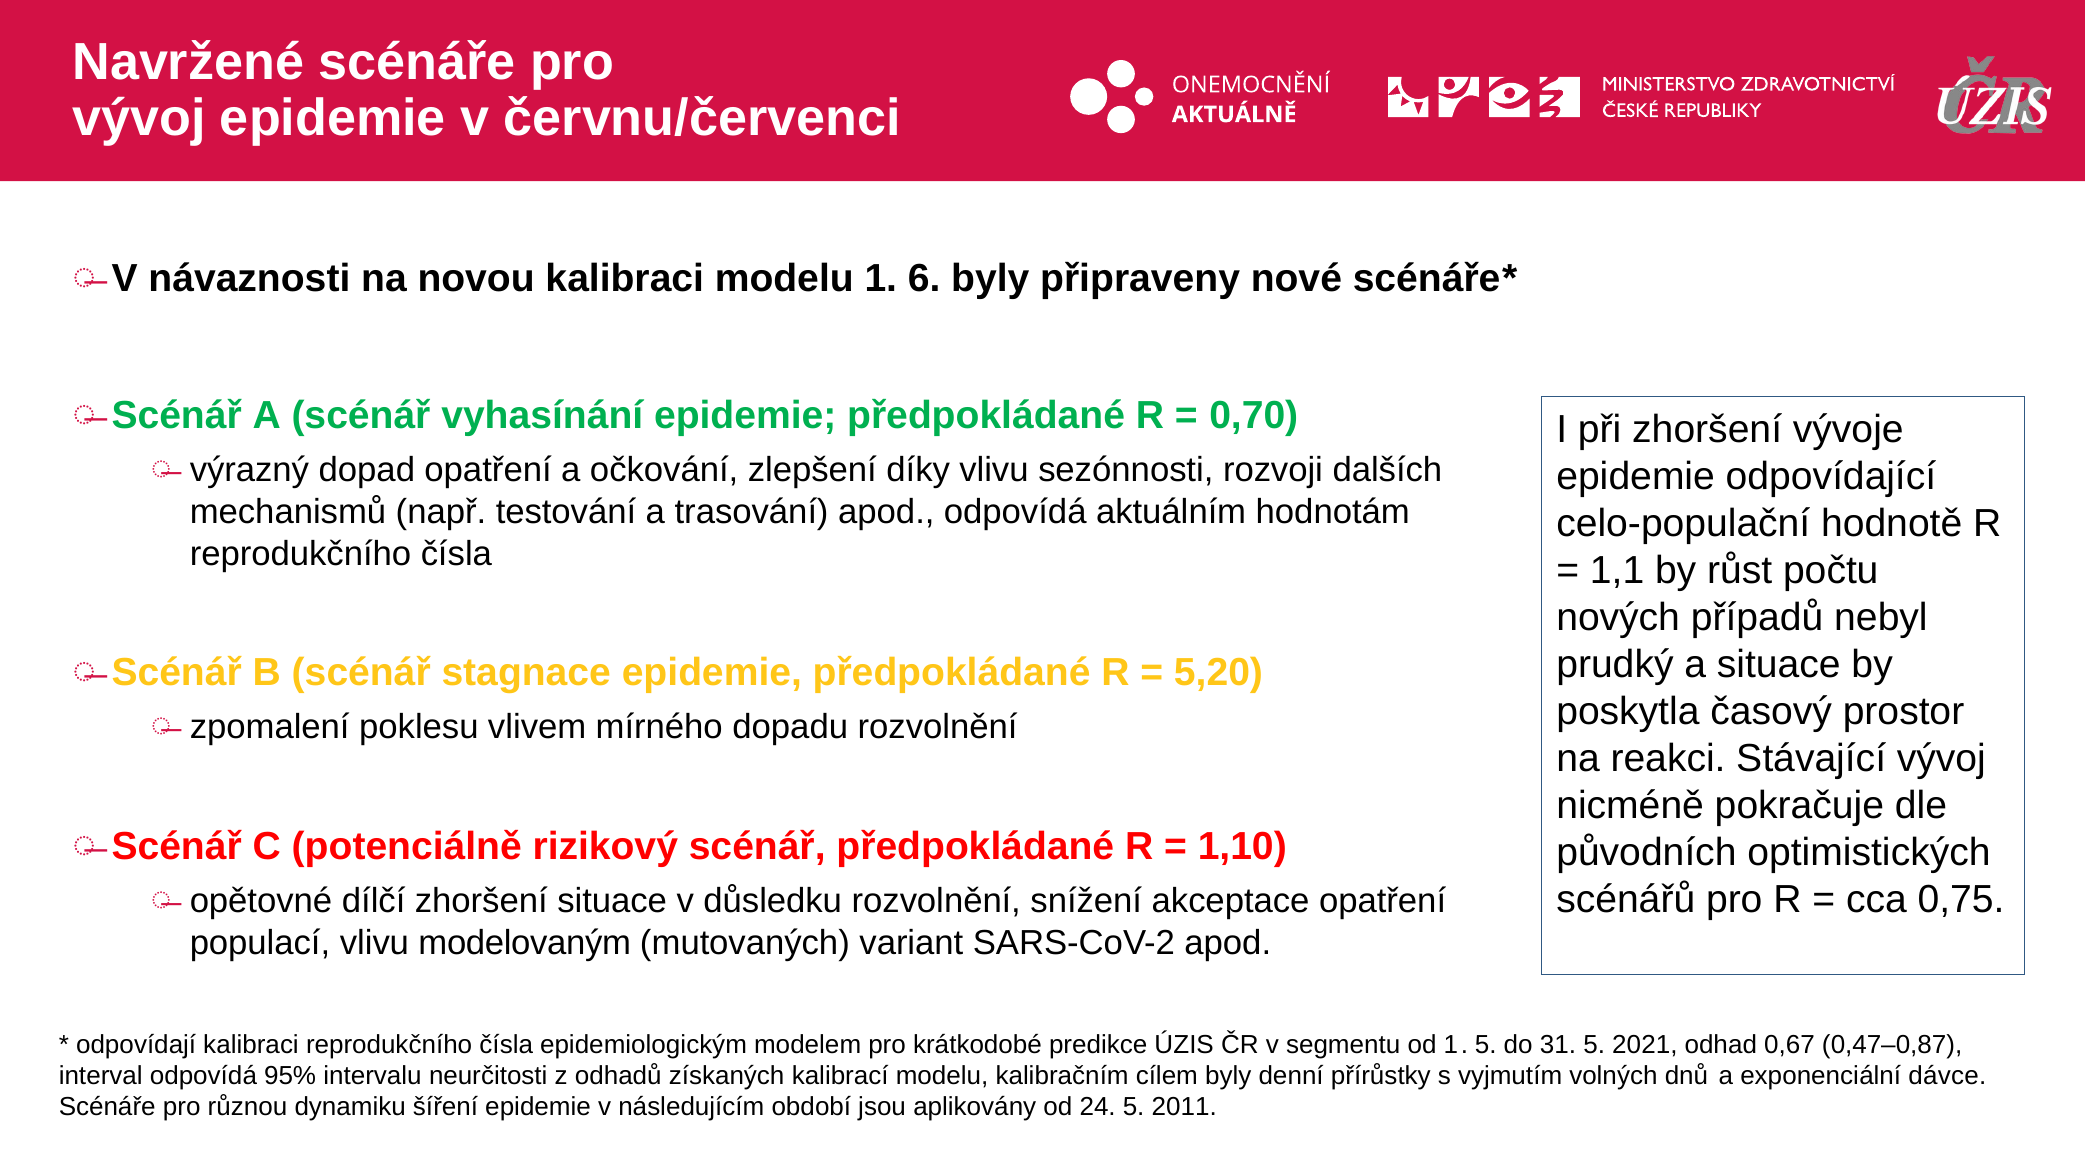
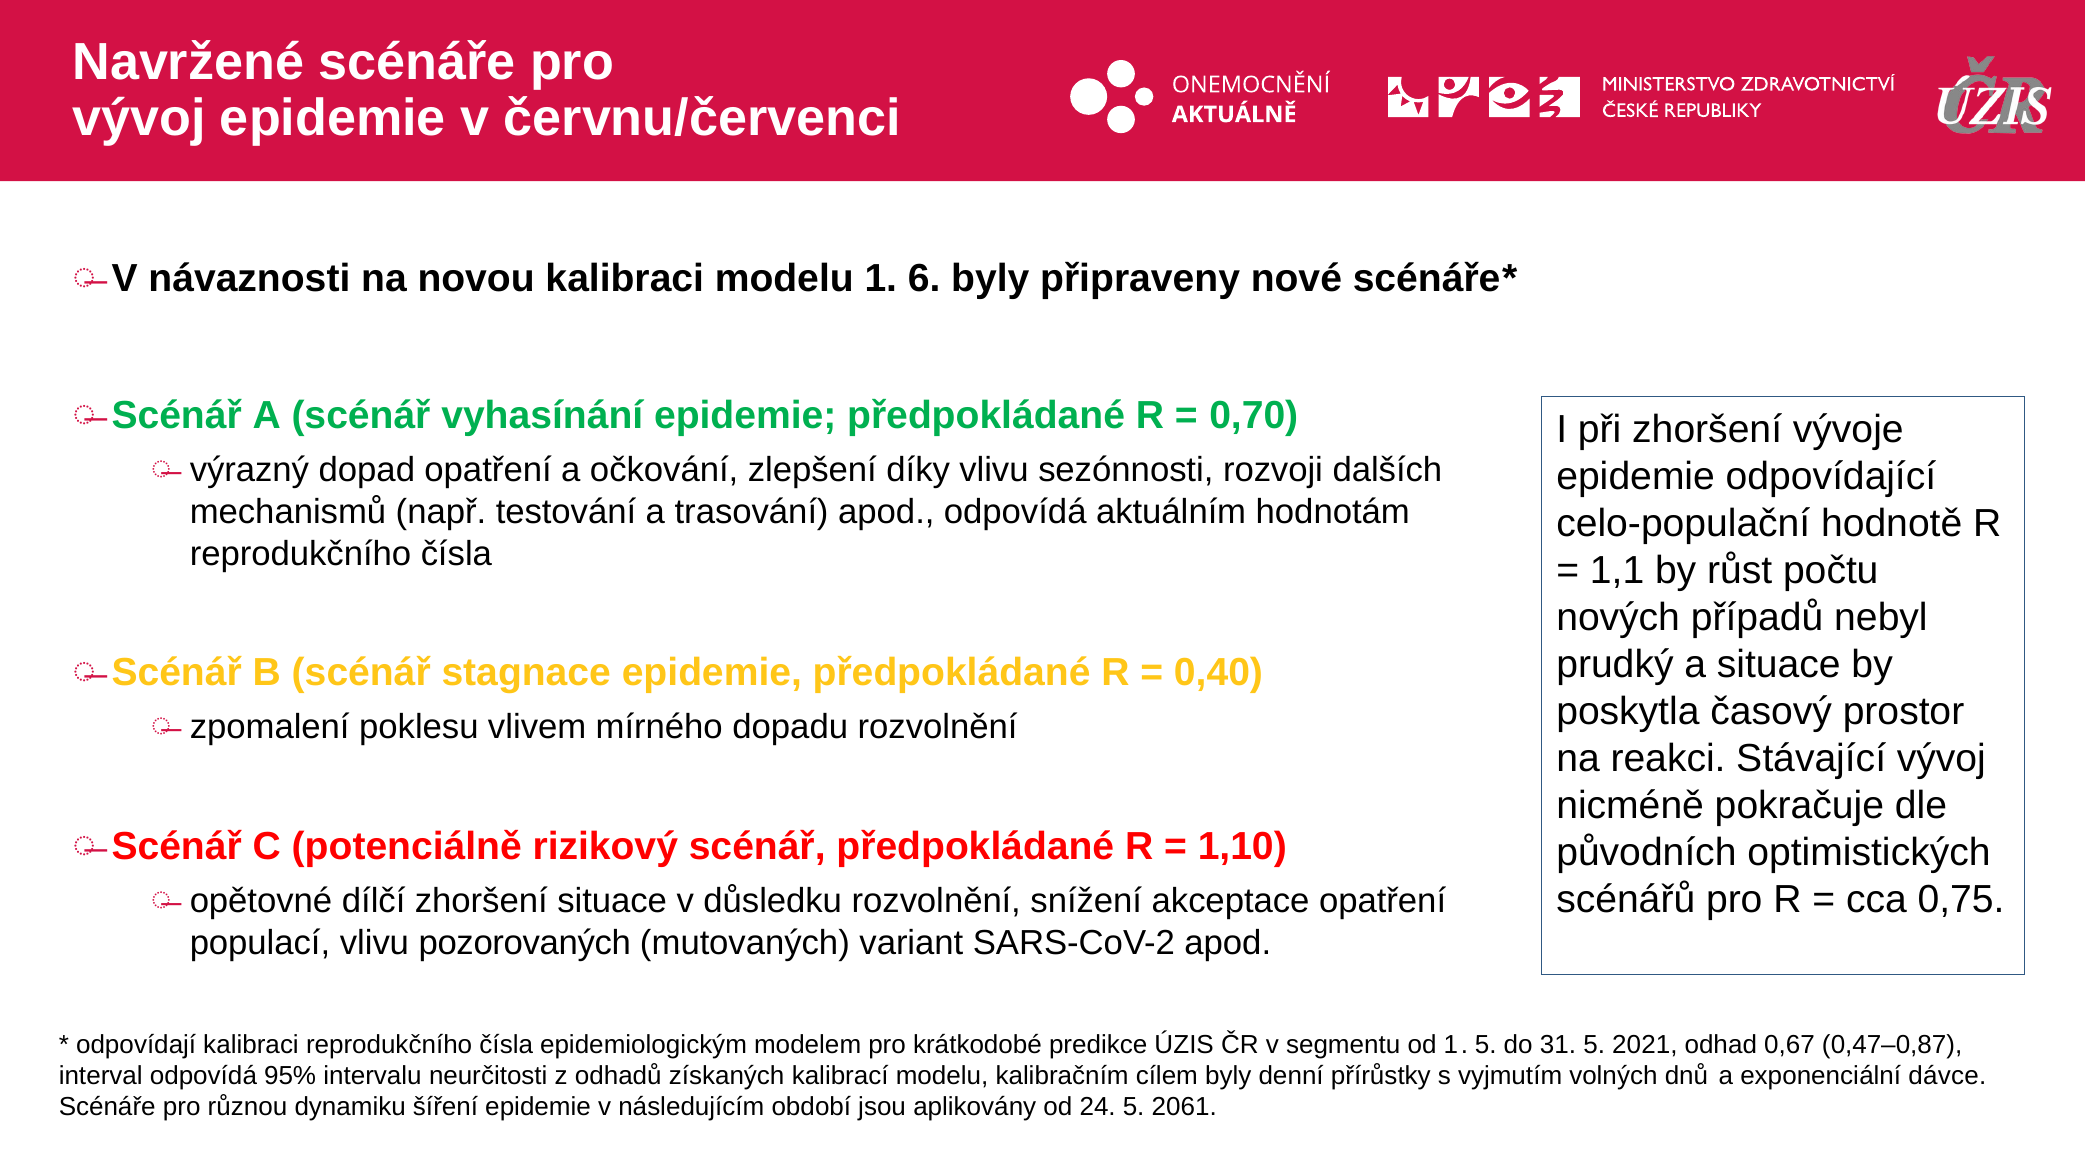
5,20: 5,20 -> 0,40 (1218, 673)
modelovaným: modelovaným -> pozorovaných (525, 943)
2011: 2011 -> 2061 (1184, 1107)
